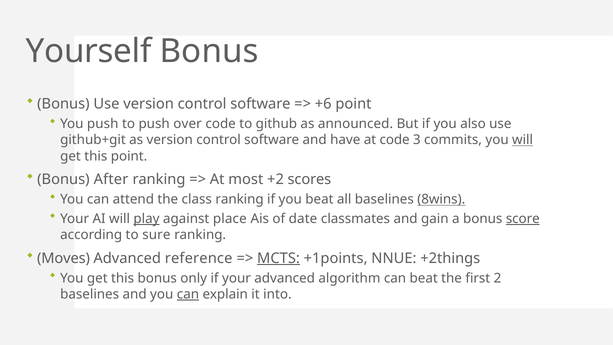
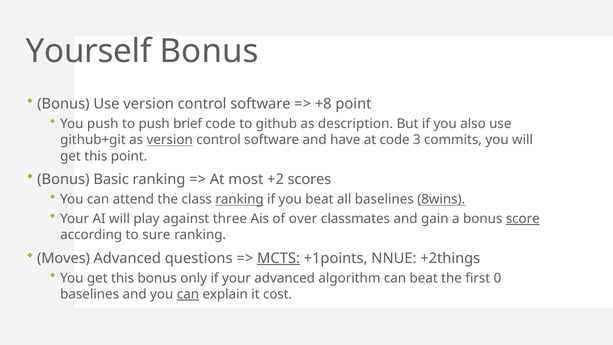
+6: +6 -> +8 (323, 104)
over: over -> brief (188, 124)
announced: announced -> description (356, 124)
version underline: none -> present (170, 140)
will underline: present -> none (523, 140)
After: After -> Basic (111, 179)
ranking underline: none -> present (240, 199)
play underline: present -> none (147, 219)
place: place -> three (230, 219)
date: date -> over (303, 219)
reference: reference -> questions (199, 258)
2: 2 -> 0 (498, 278)
into: into -> cost (278, 294)
